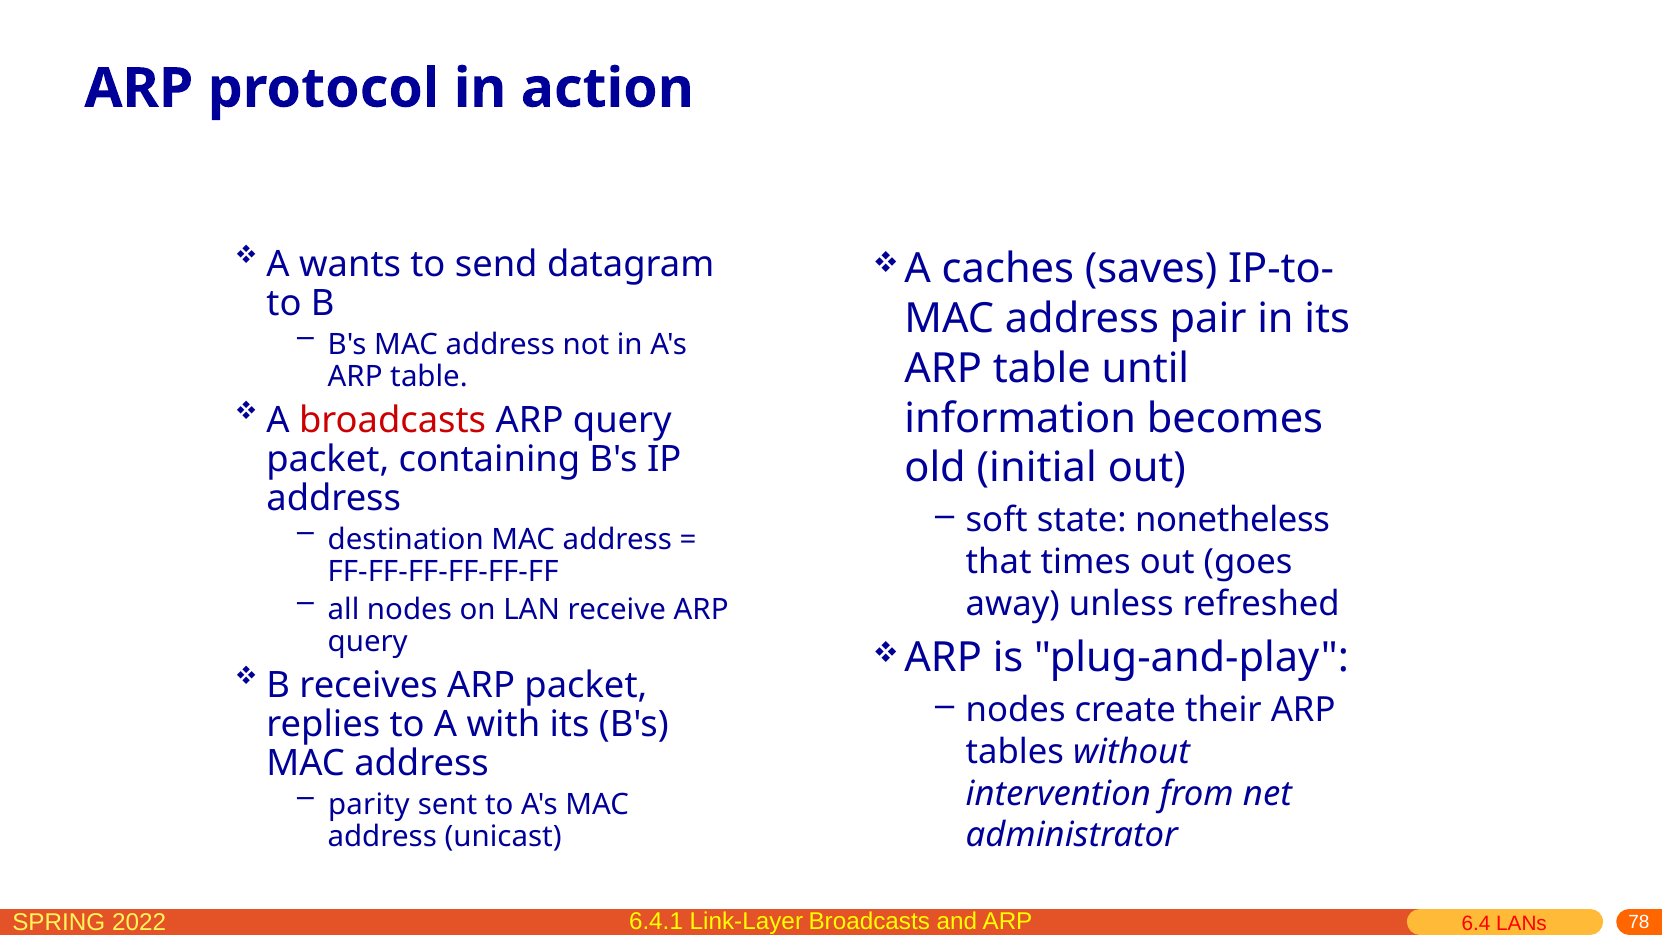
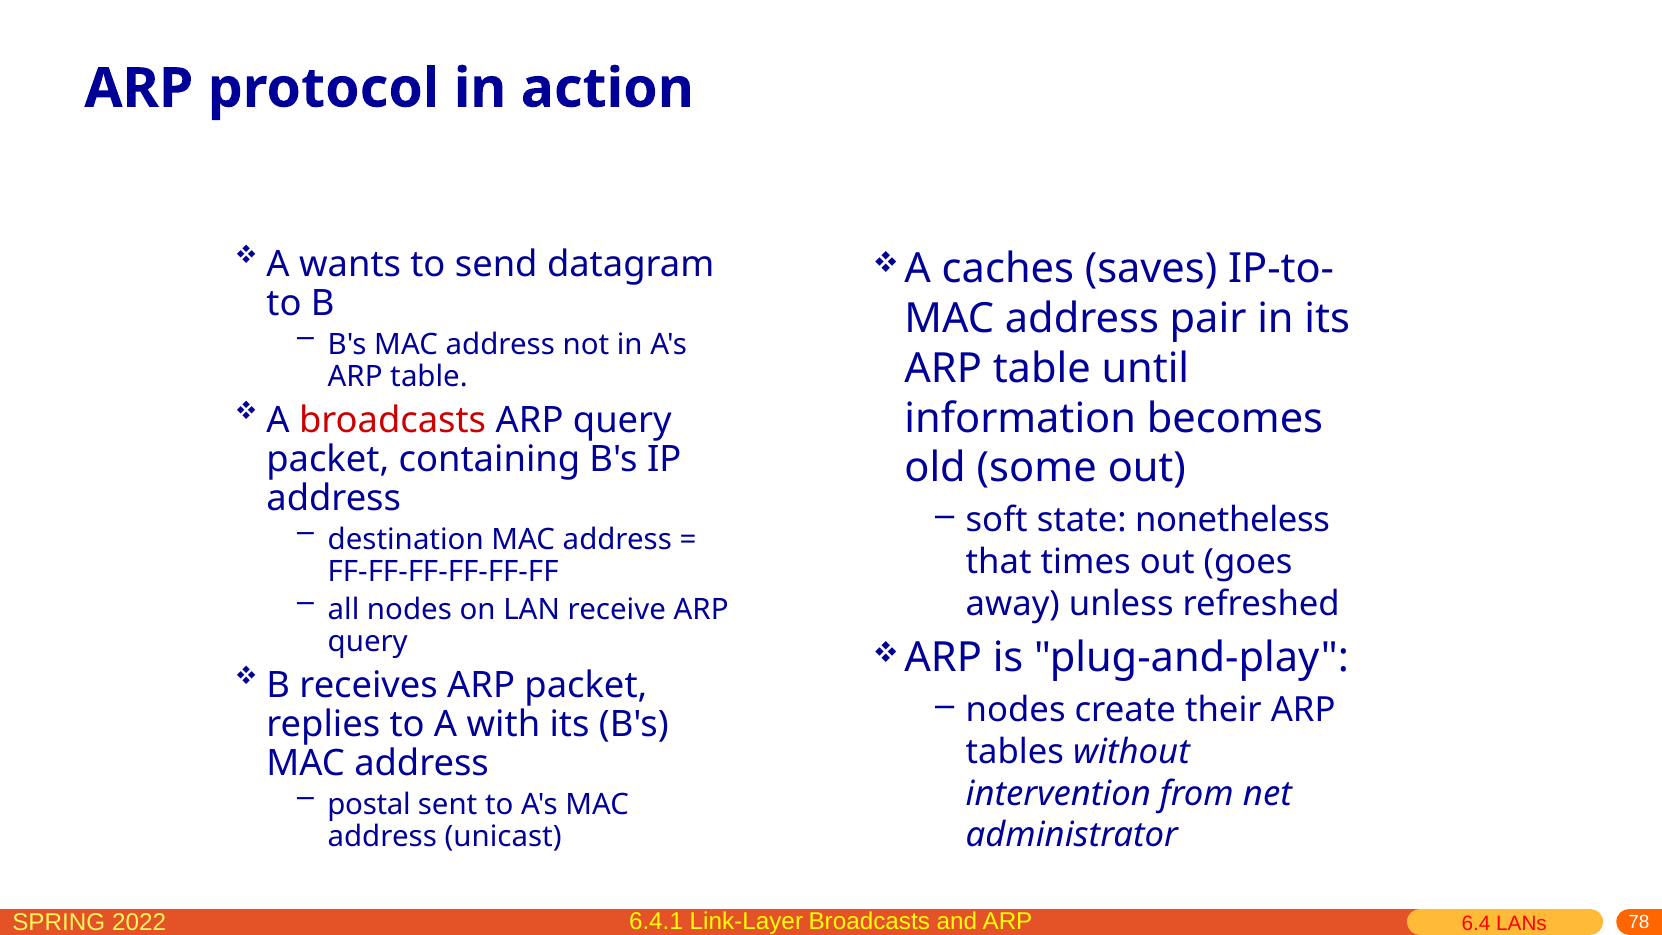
initial: initial -> some (1037, 468)
parity: parity -> postal (369, 804)
